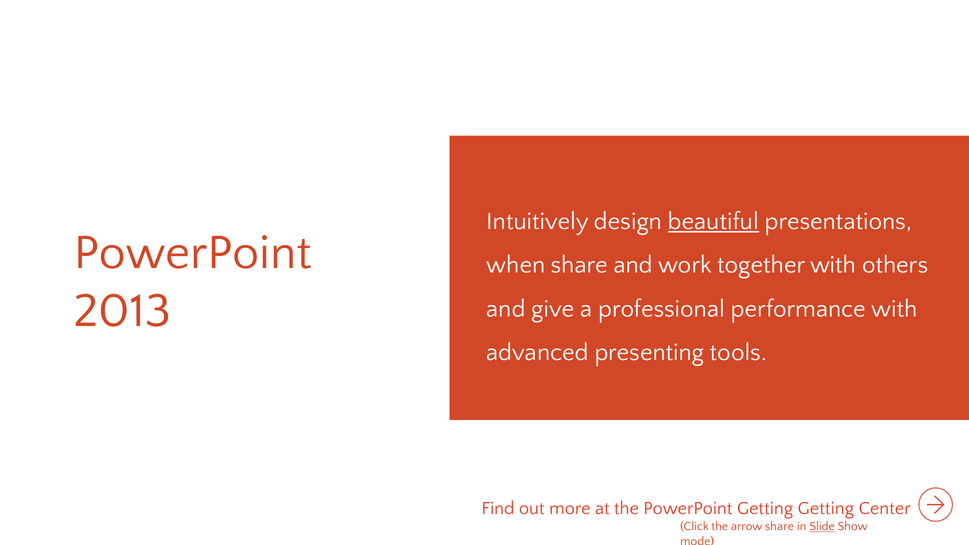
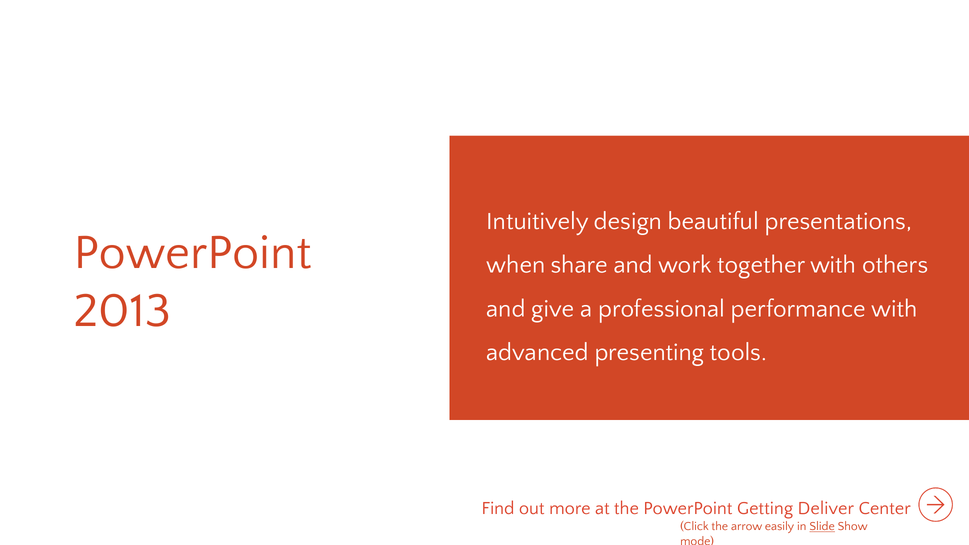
beautiful underline: present -> none (713, 221)
Getting Getting: Getting -> Deliver (826, 508)
arrow share: share -> easily (779, 527)
